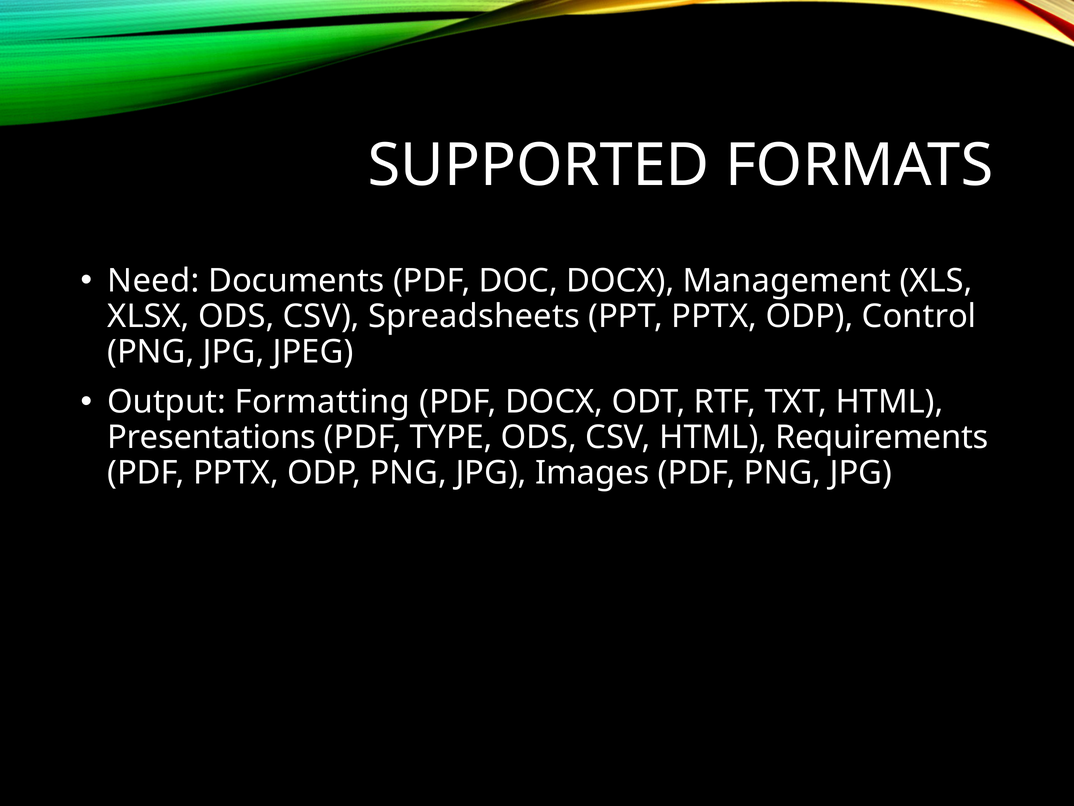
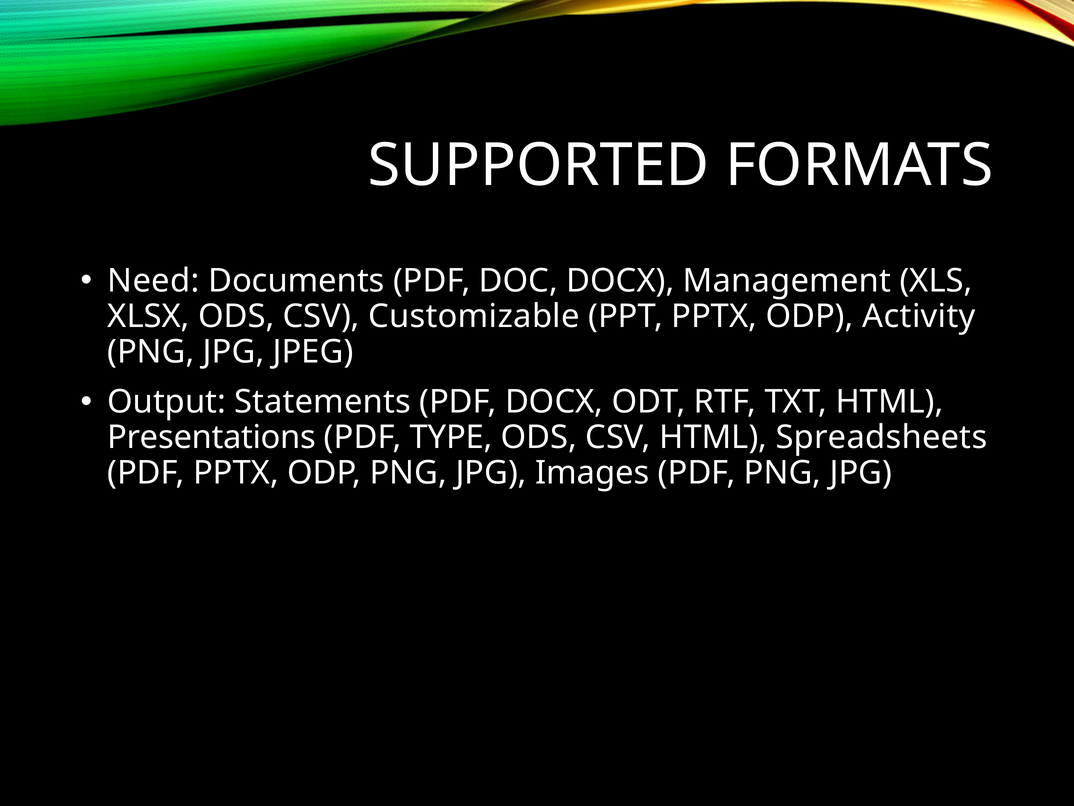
Spreadsheets: Spreadsheets -> Customizable (474, 316)
Control: Control -> Activity (919, 316)
Formatting: Formatting -> Statements (323, 402)
Requirements: Requirements -> Spreadsheets (881, 437)
